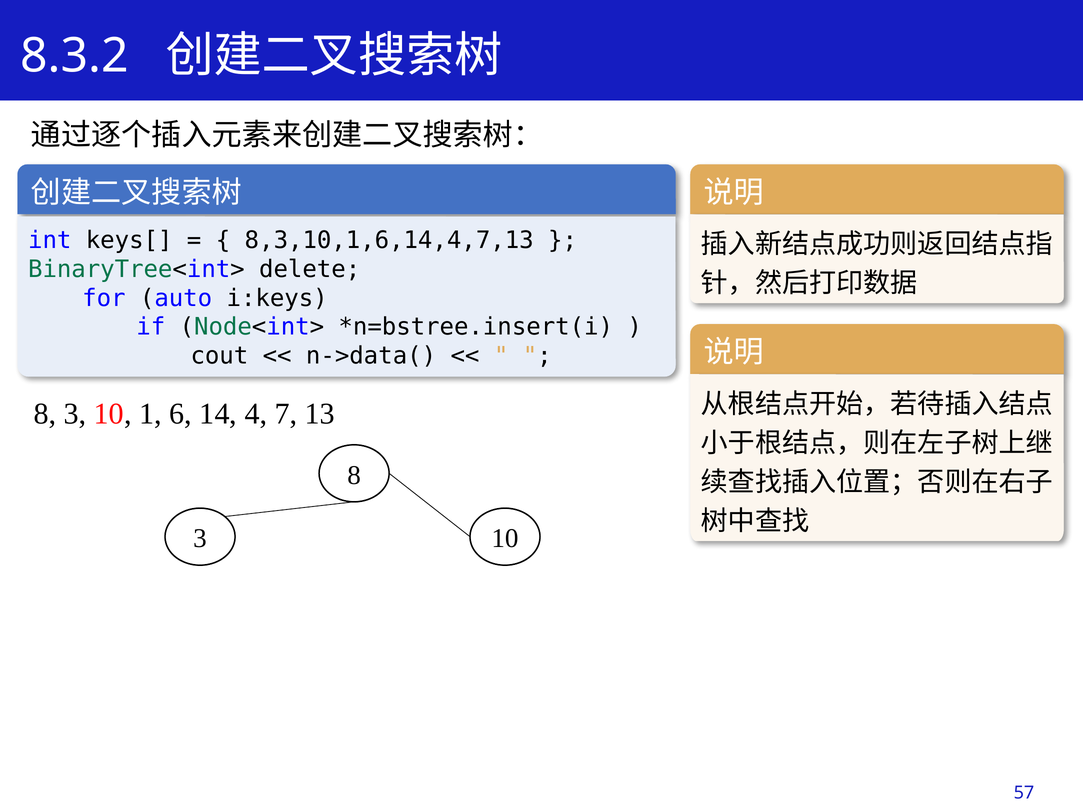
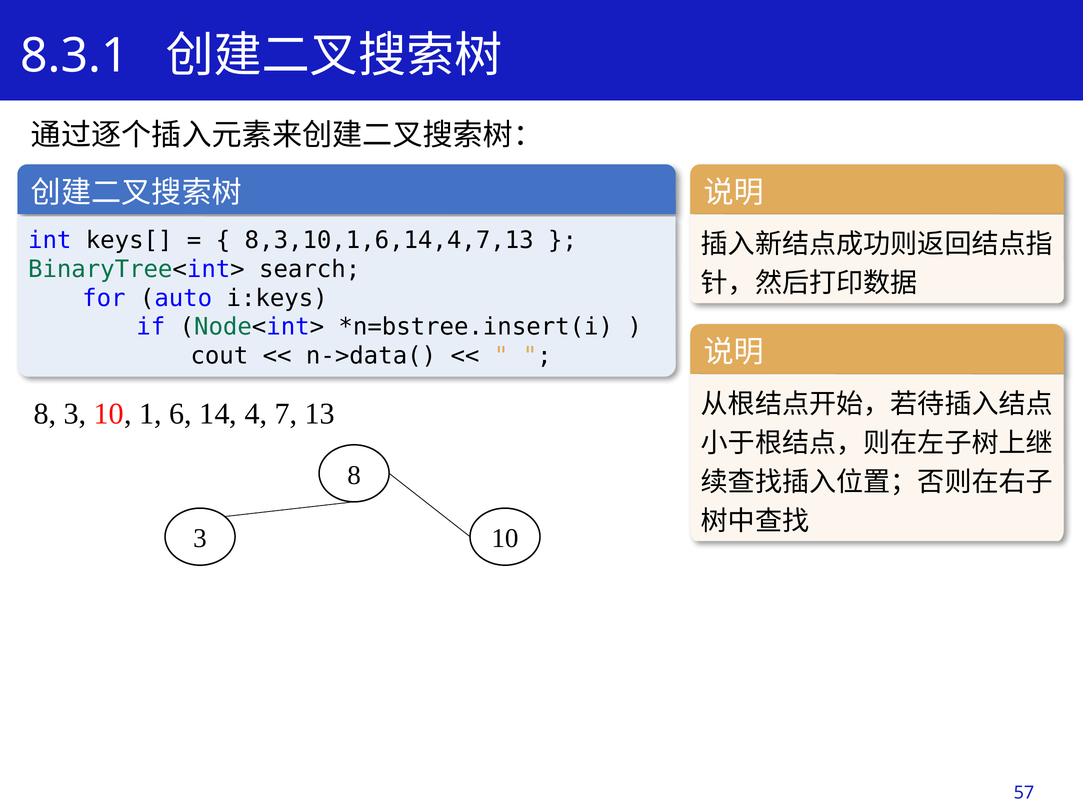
8.3.2: 8.3.2 -> 8.3.1 (75, 56)
delete: delete -> search (310, 269)
